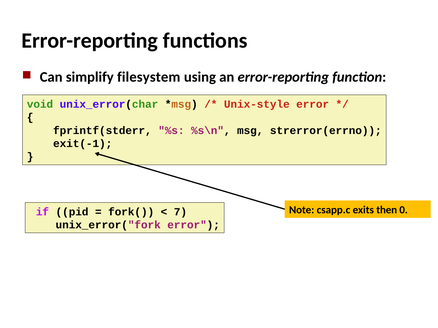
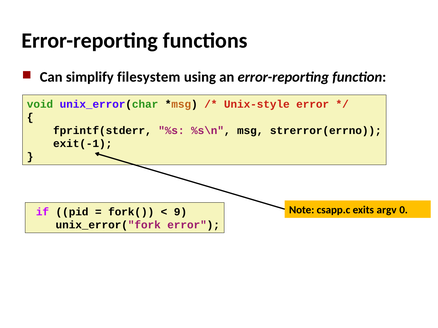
then: then -> argv (387, 210)
7: 7 -> 9 (180, 212)
